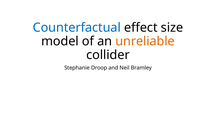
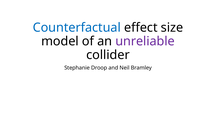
unreliable colour: orange -> purple (145, 41)
